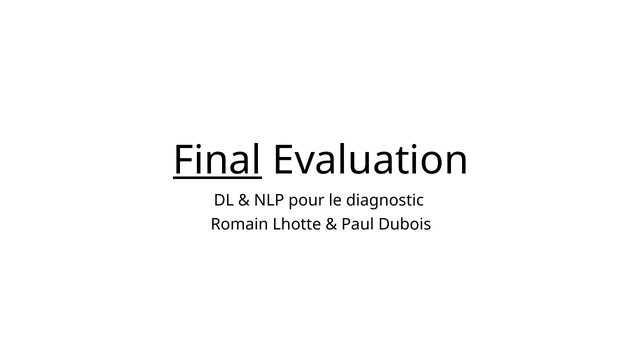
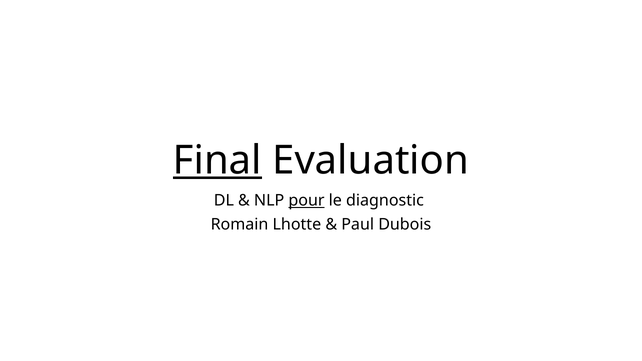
pour underline: none -> present (307, 201)
